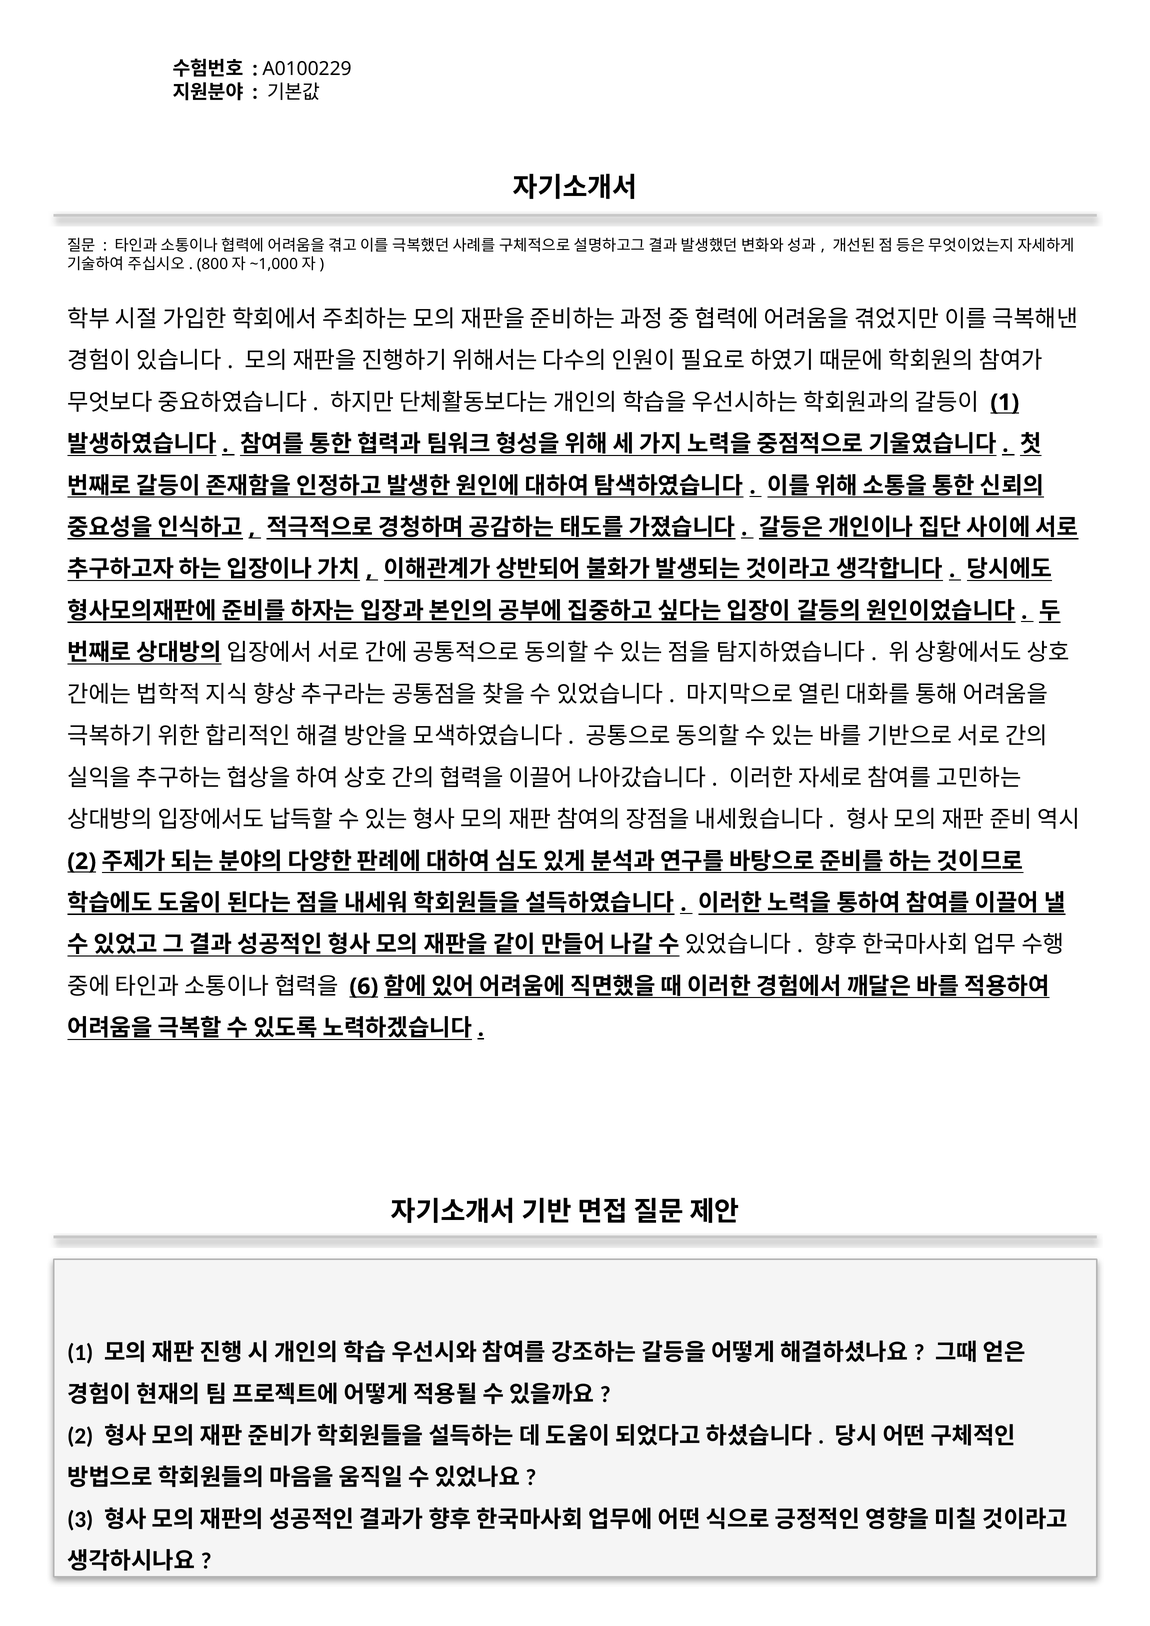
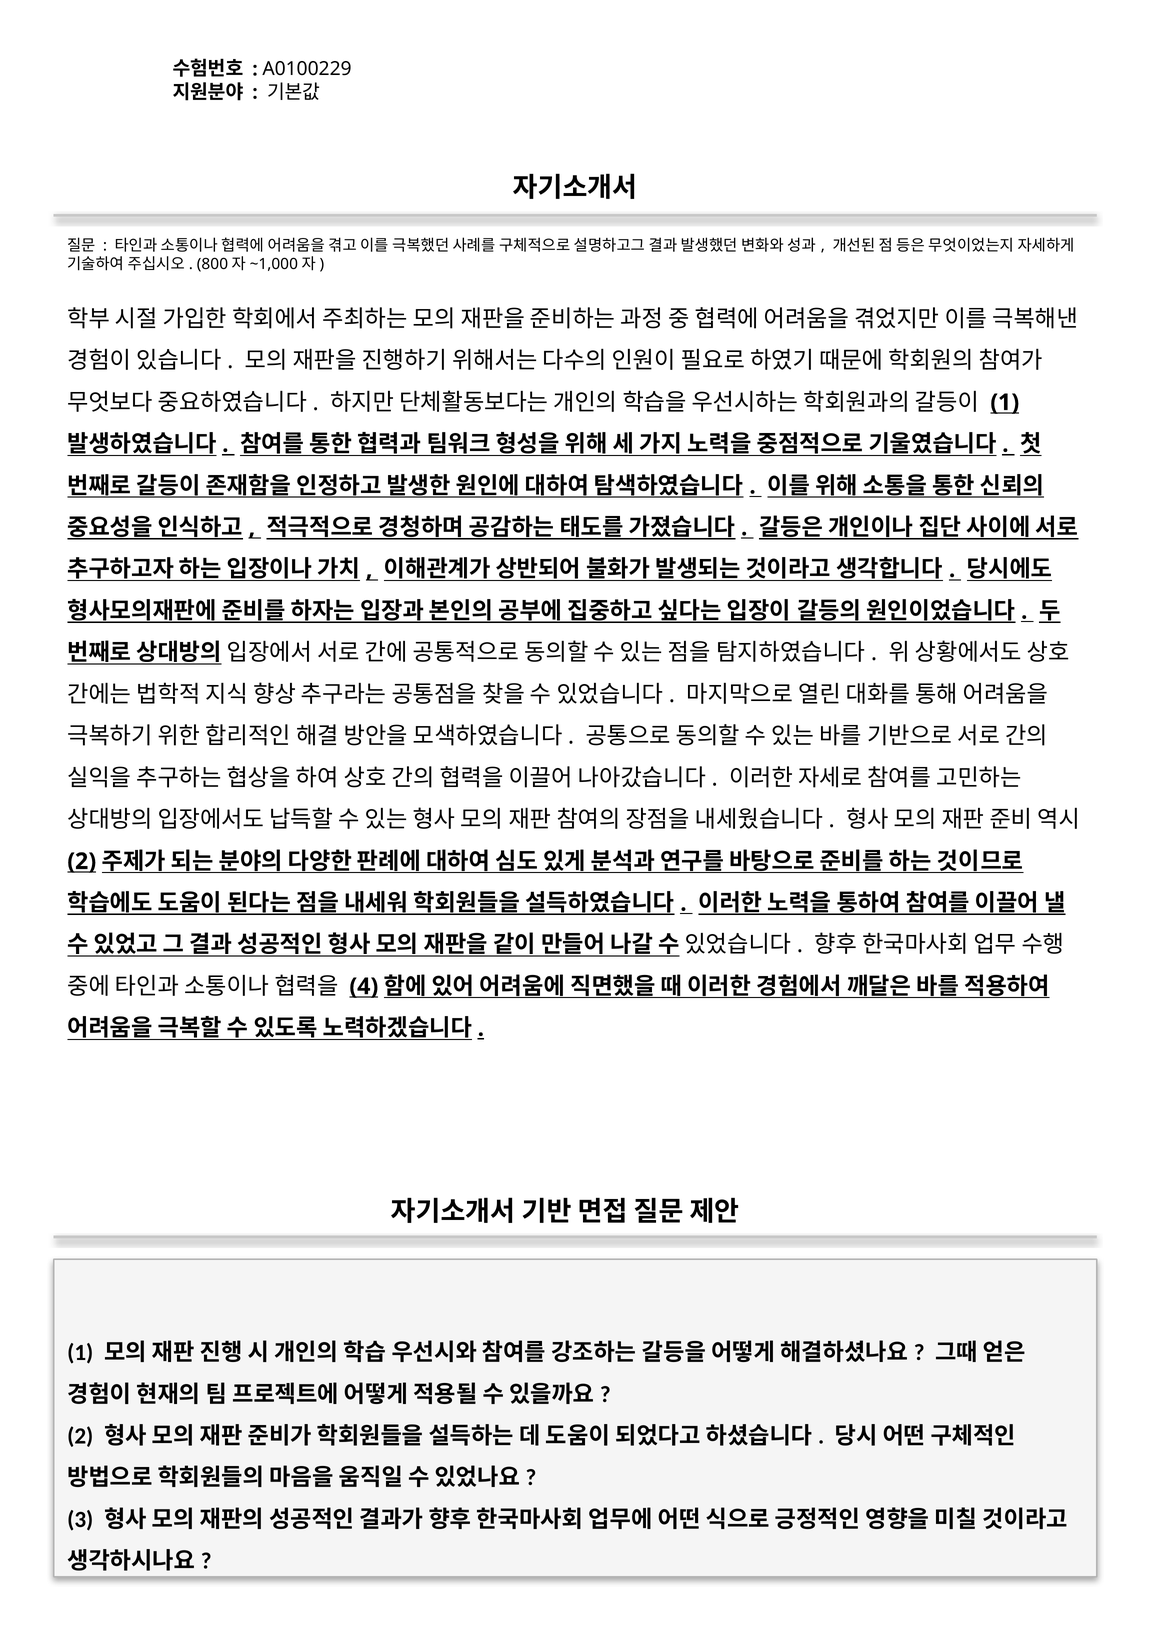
6: 6 -> 4 (364, 987)
